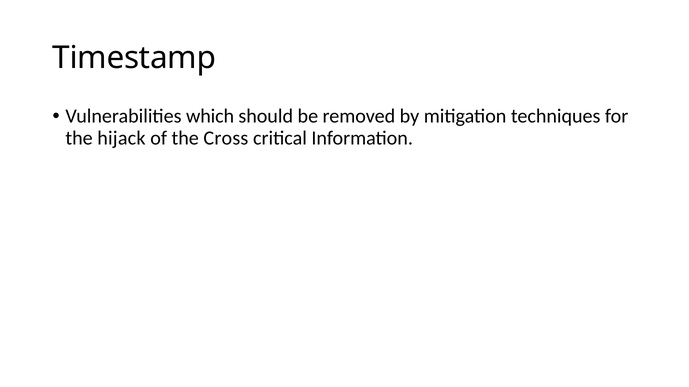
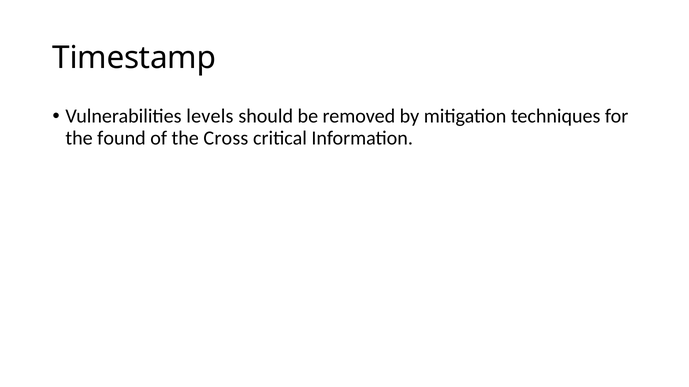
which: which -> levels (210, 116)
hijack: hijack -> found (121, 138)
